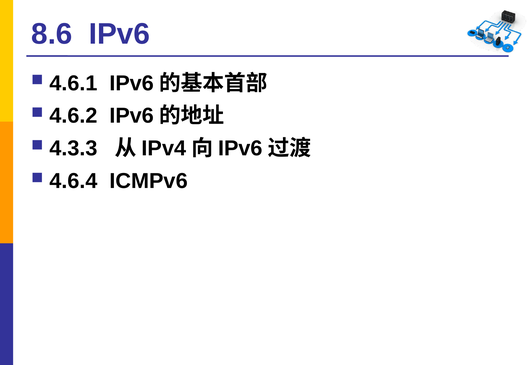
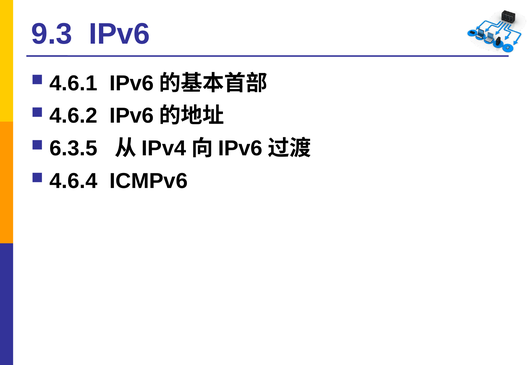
8.6: 8.6 -> 9.3 (52, 34)
4.3.3: 4.3.3 -> 6.3.5 (74, 148)
